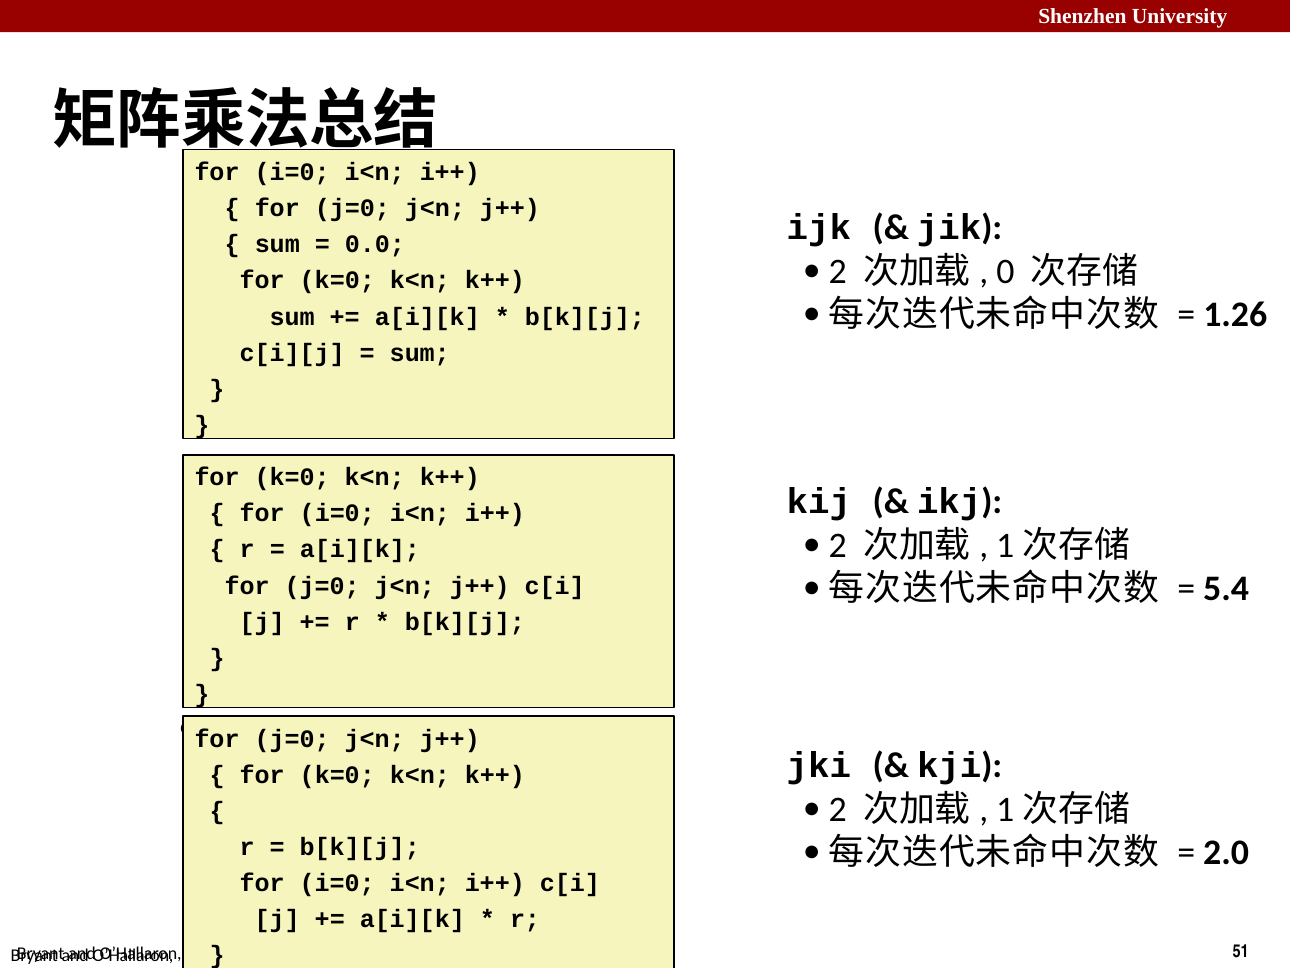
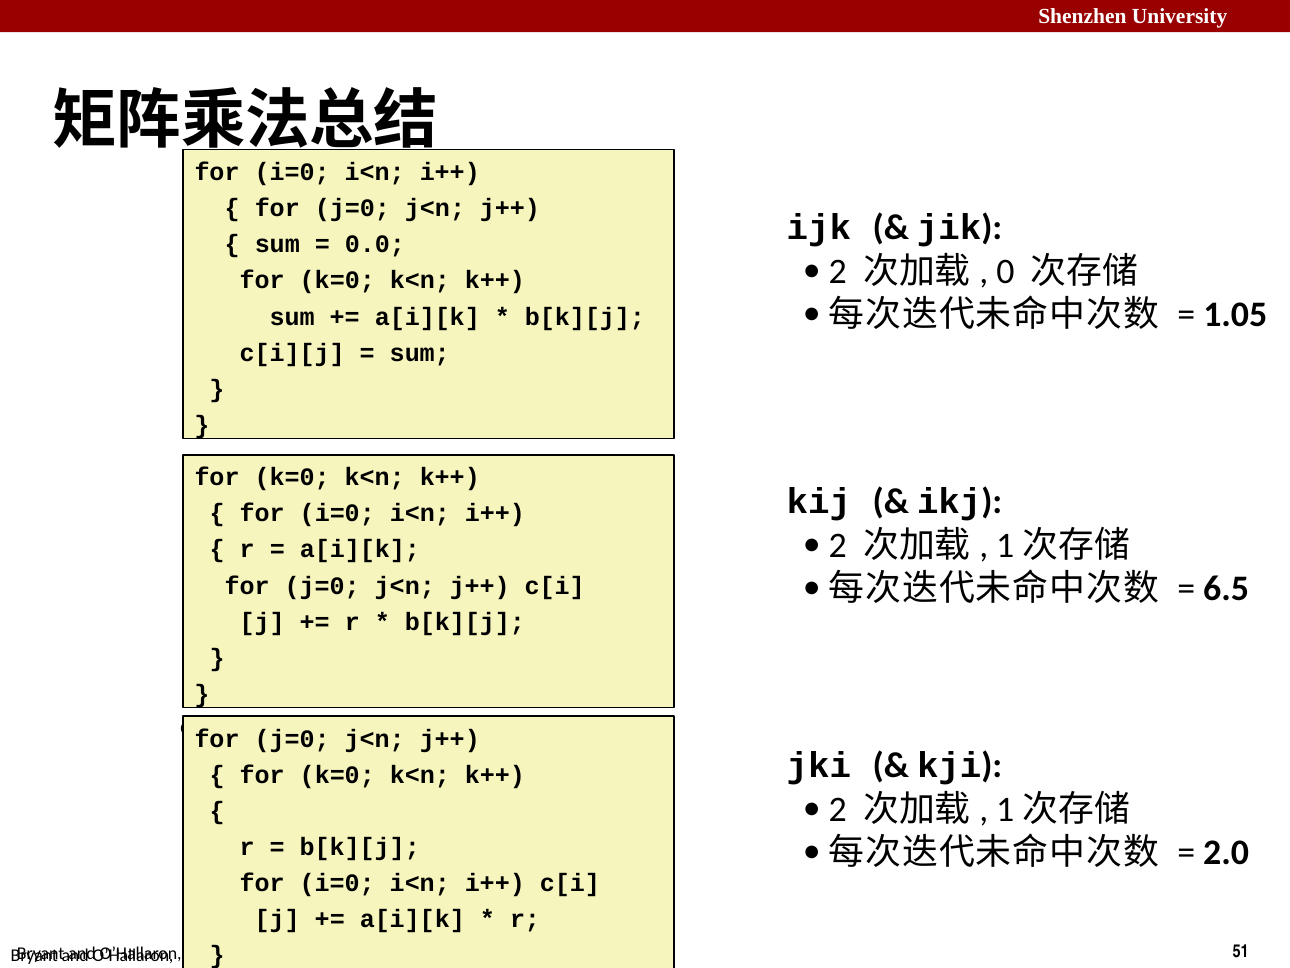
1.26: 1.26 -> 1.05 (1235, 315)
5.4: 5.4 -> 6.5 (1226, 589)
